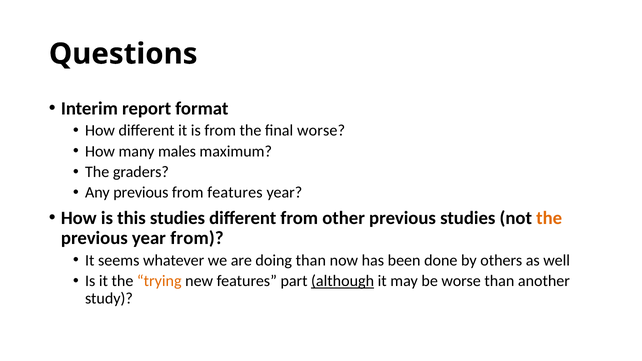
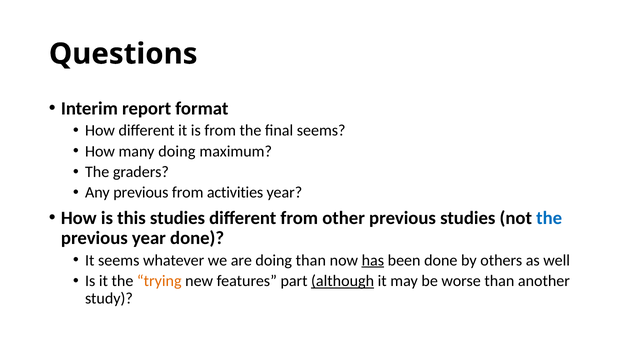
final worse: worse -> seems (321, 131)
many males: males -> doing (177, 151)
from features: features -> activities (235, 193)
the colour: orange -> blue (549, 218)
year from: from -> done (197, 238)
has underline: none -> present (373, 260)
